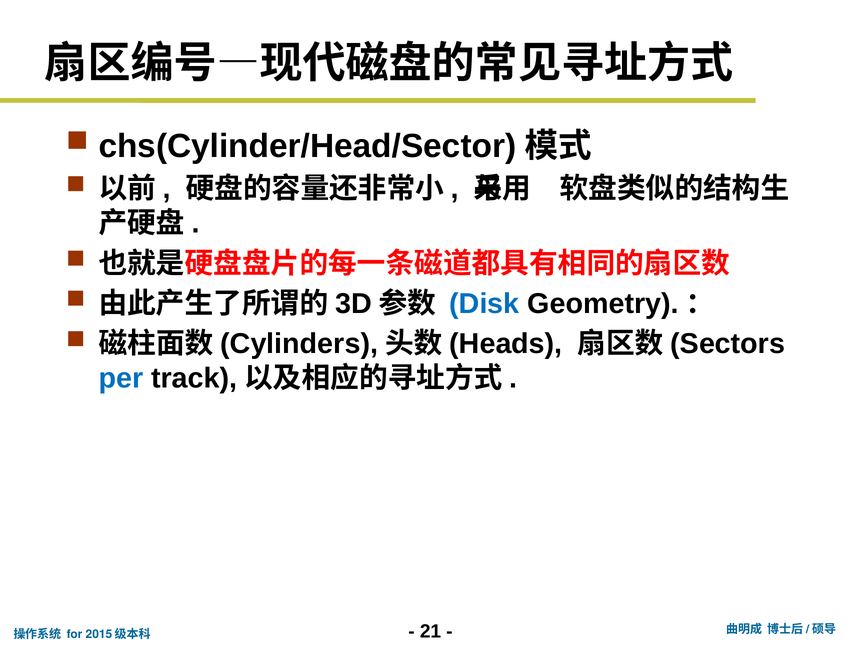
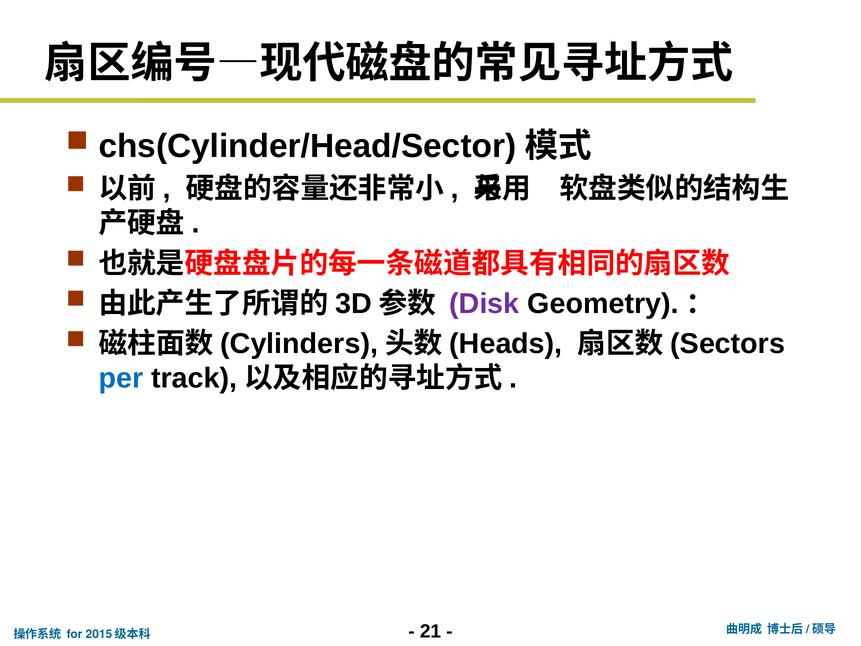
Disk colour: blue -> purple (484, 304)
